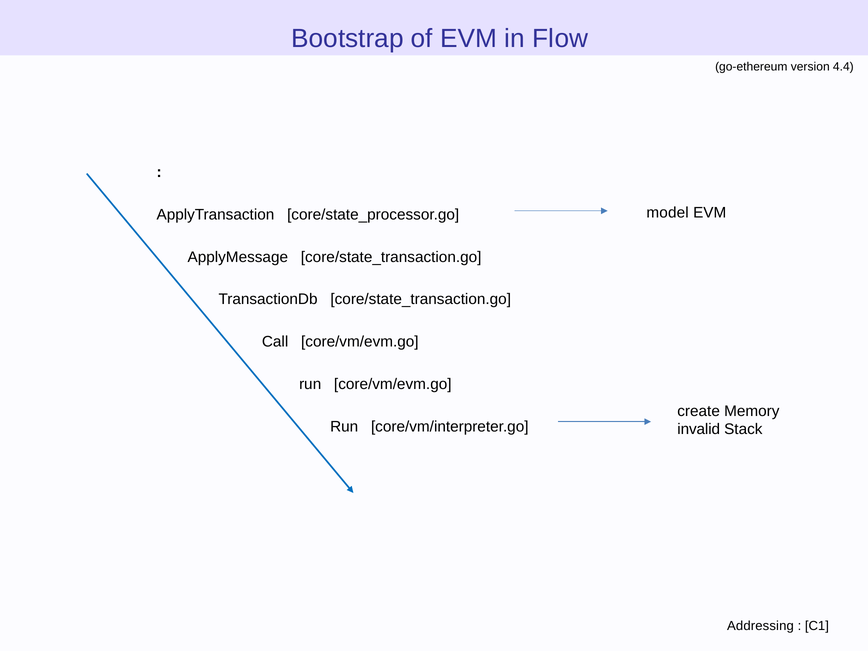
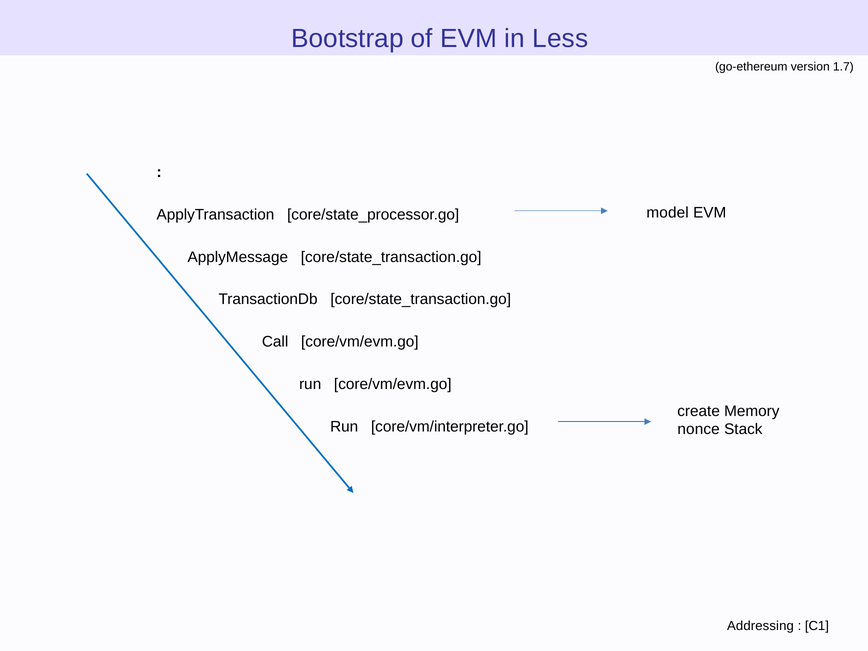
Flow: Flow -> Less (560, 39)
4.4: 4.4 -> 1.7 (843, 67)
invalid: invalid -> nonce (699, 429)
